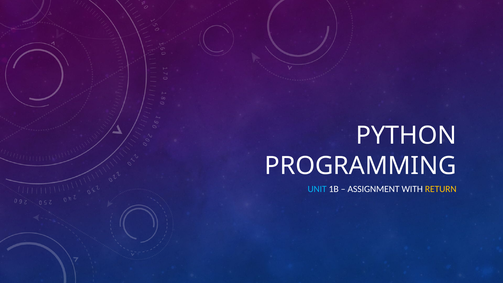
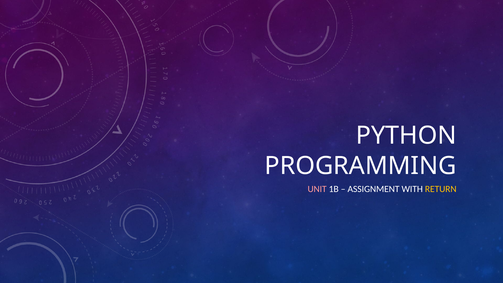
UNIT colour: light blue -> pink (317, 189)
